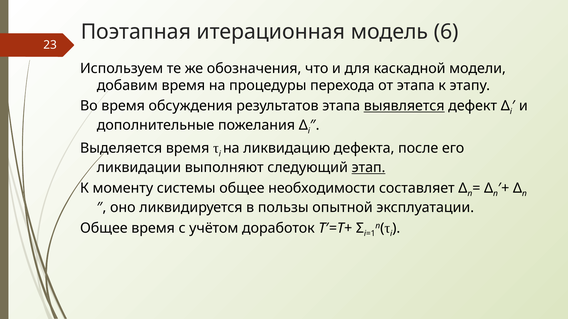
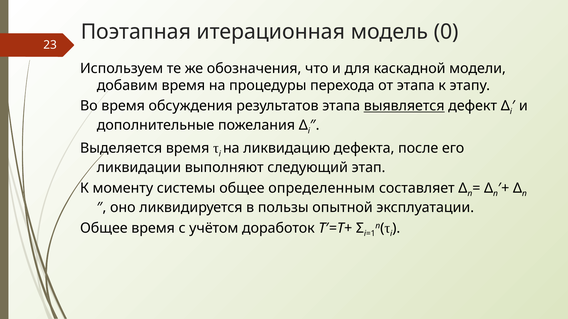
6: 6 -> 0 (446, 32)
этап underline: present -> none (369, 168)
необходимости: необходимости -> определенным (322, 188)
